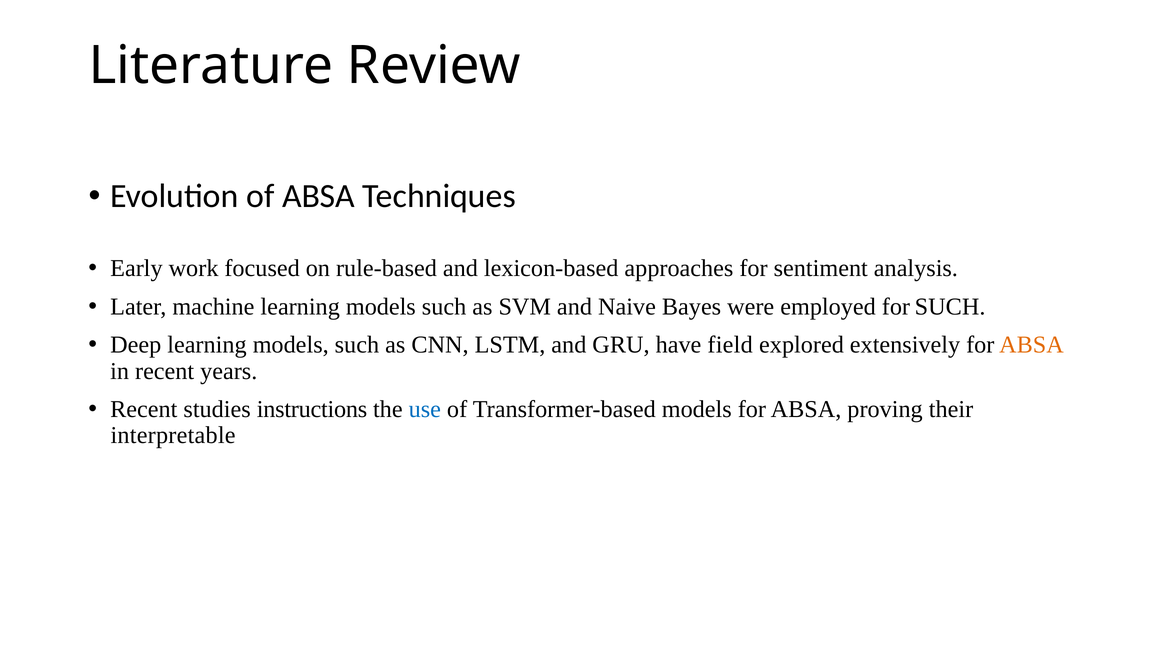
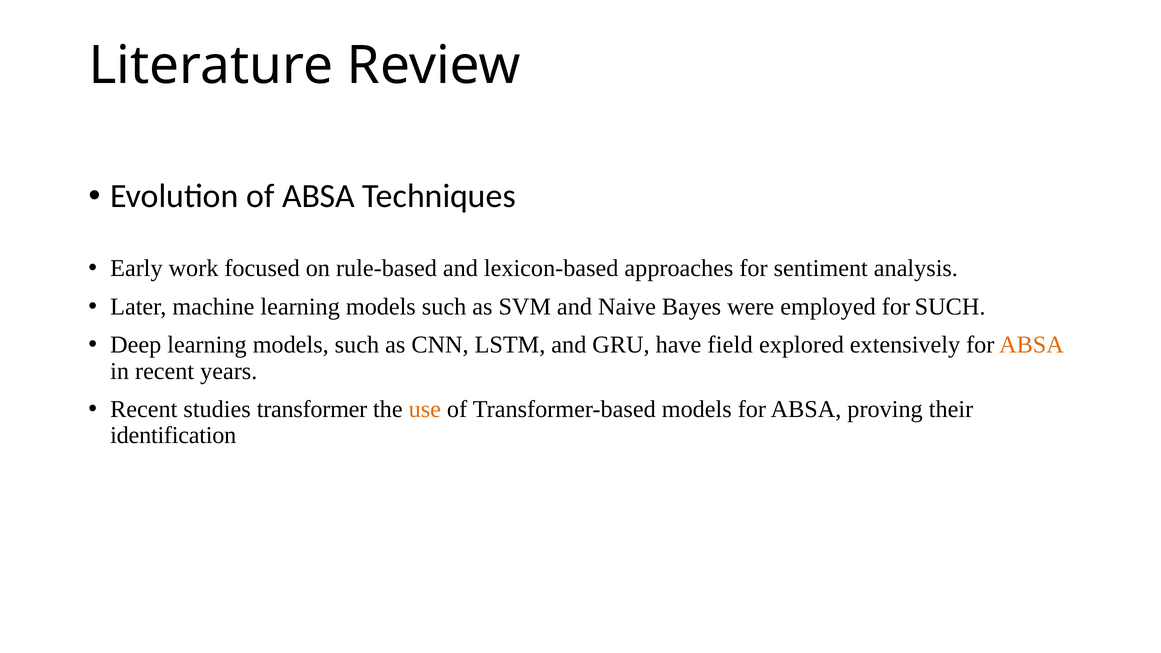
instructions: instructions -> transformer (312, 409)
use colour: blue -> orange (425, 409)
interpretable: interpretable -> identification (173, 436)
